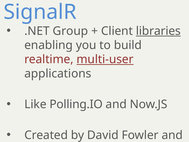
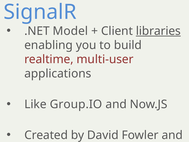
Group: Group -> Model (70, 31)
multi-user underline: present -> none (105, 59)
Polling.IO: Polling.IO -> Group.IO (76, 104)
